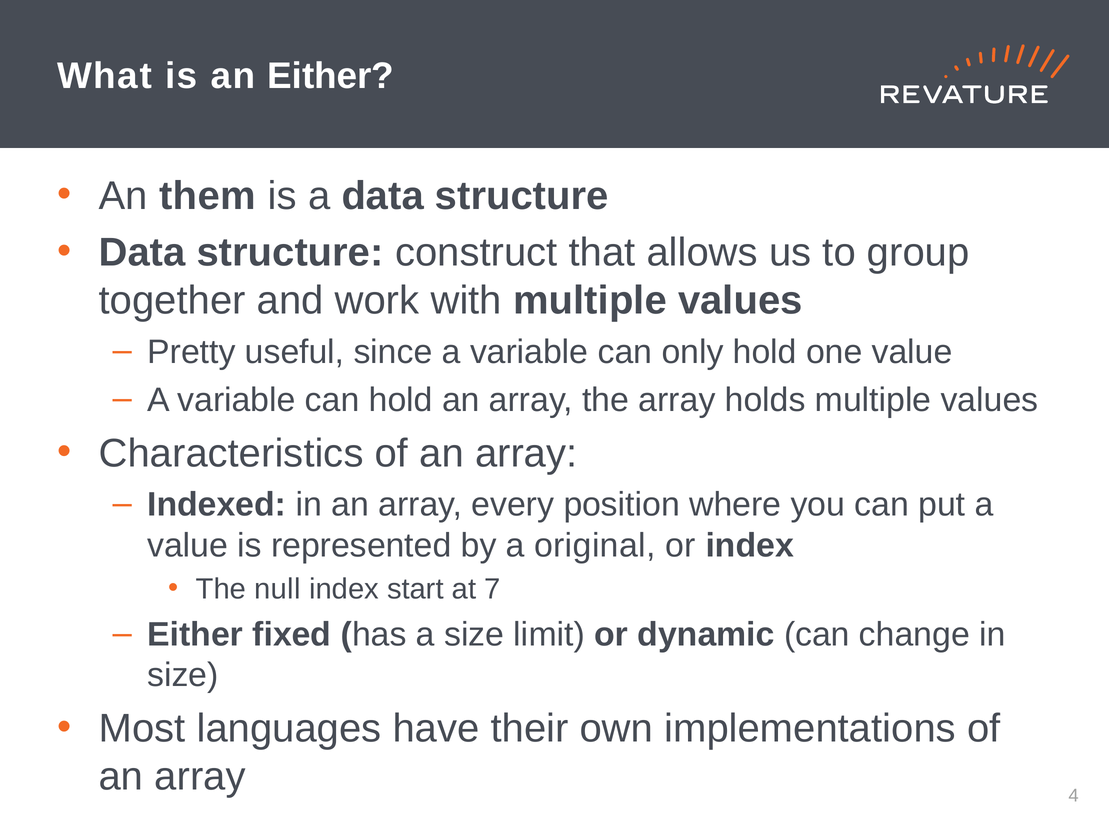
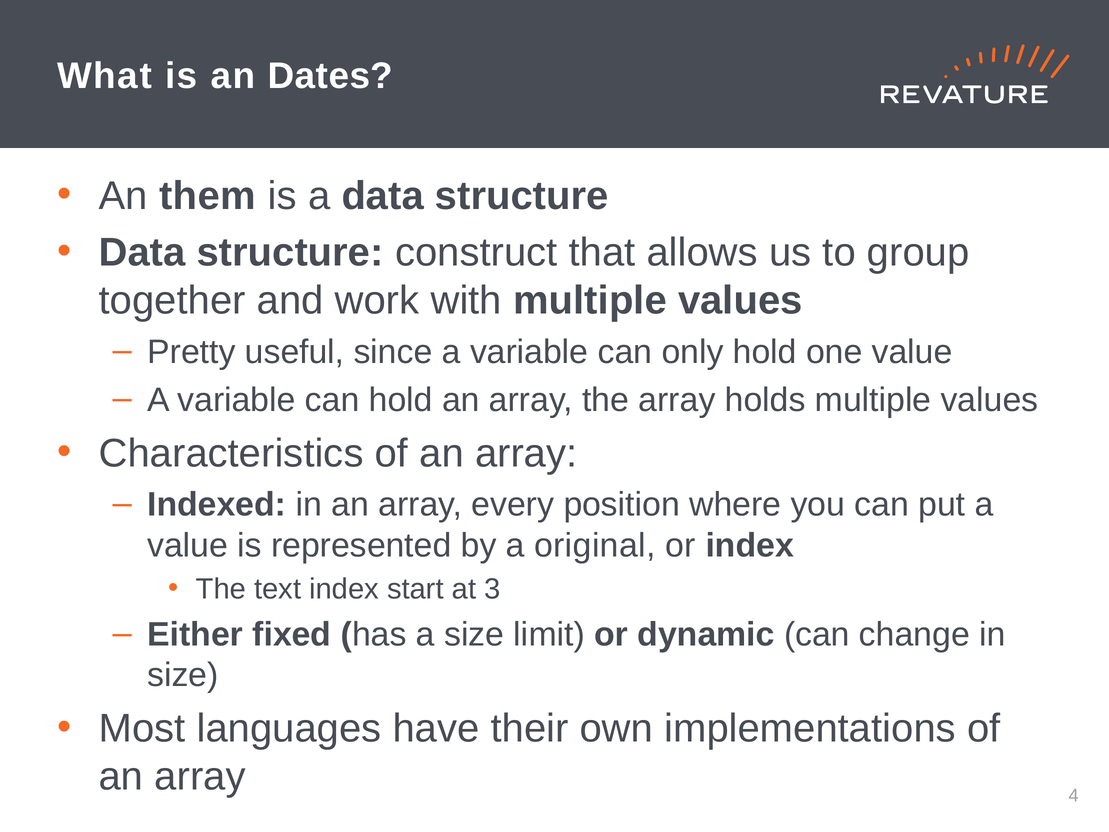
an Either: Either -> Dates (330, 76)
null: null -> text (278, 589)
7: 7 -> 3 (492, 589)
